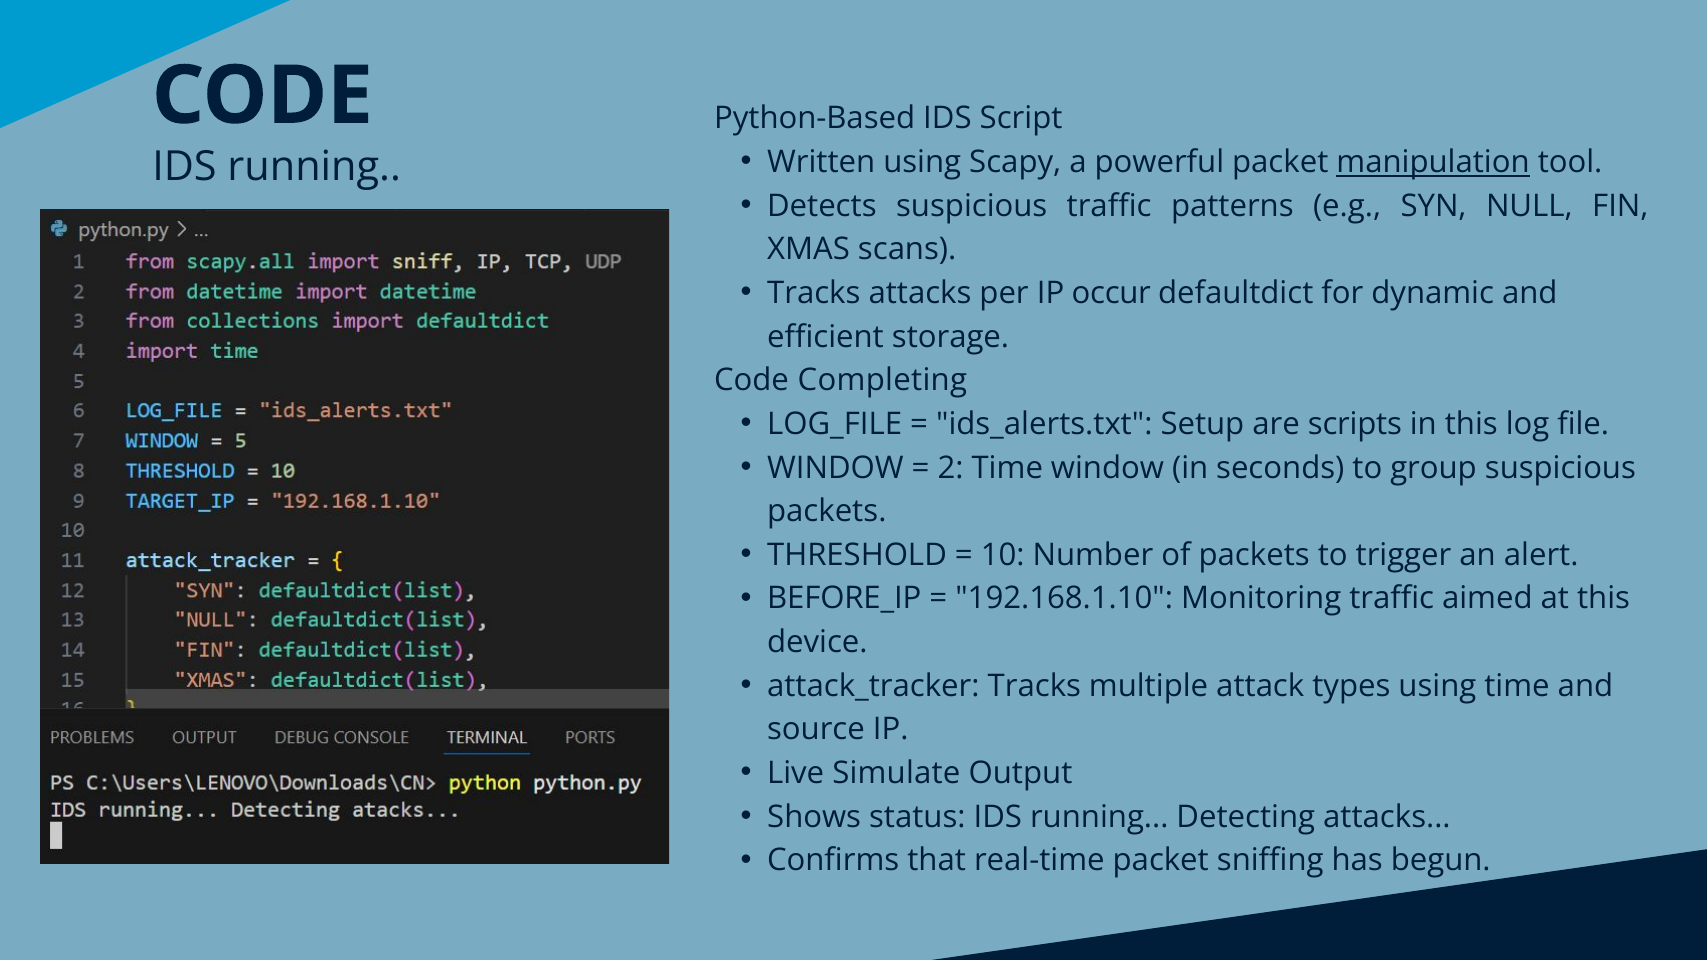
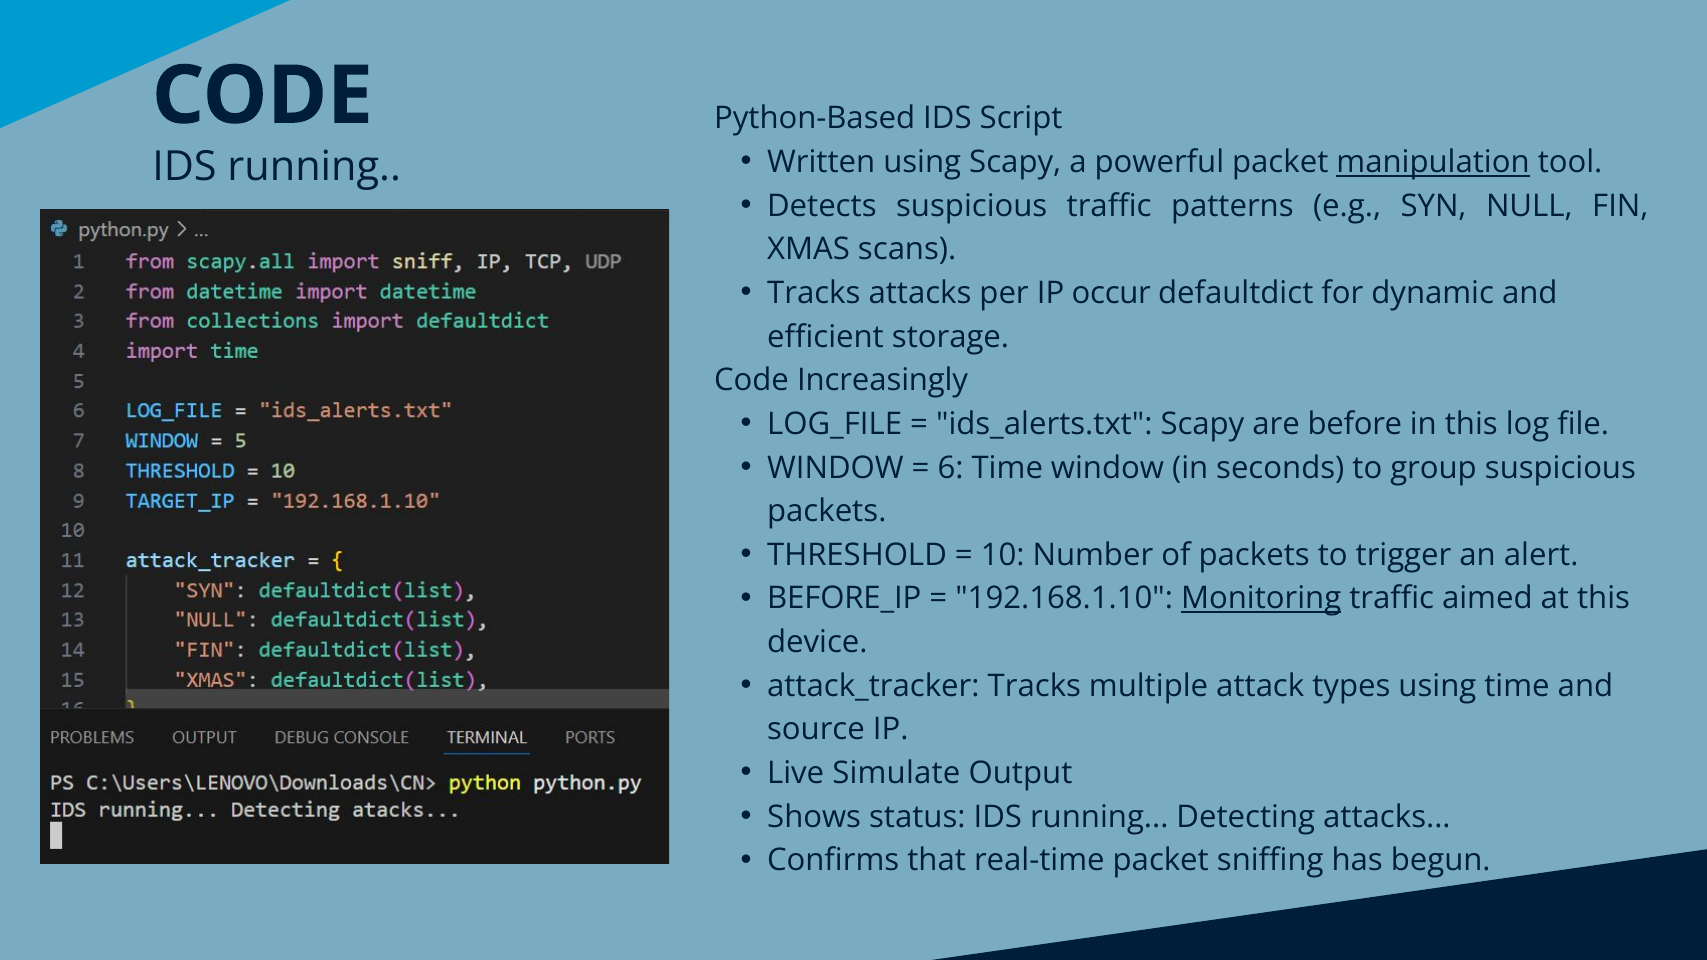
Completing: Completing -> Increasingly (883, 381)
ids_alerts.txt Setup: Setup -> Scapy (1202, 424)
scripts: scripts -> before (1355, 424)
2: 2 -> 6 (951, 468)
Monitoring underline: none -> present (1261, 599)
